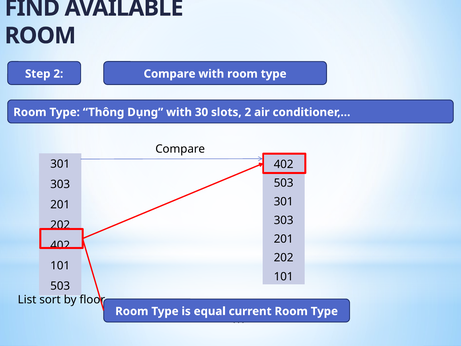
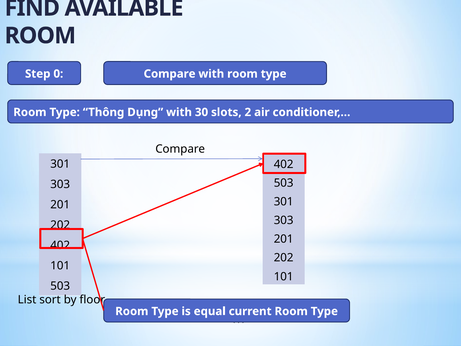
Step 2: 2 -> 0 (58, 74)
